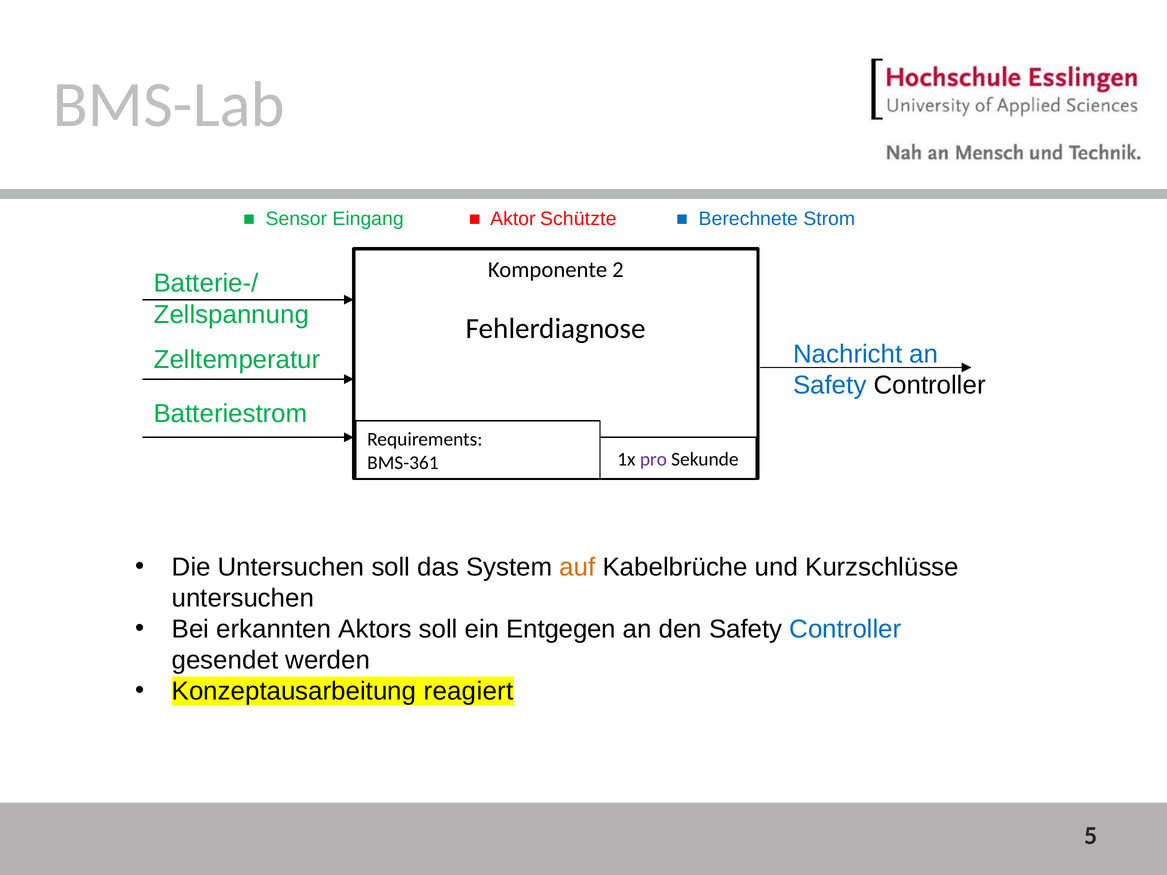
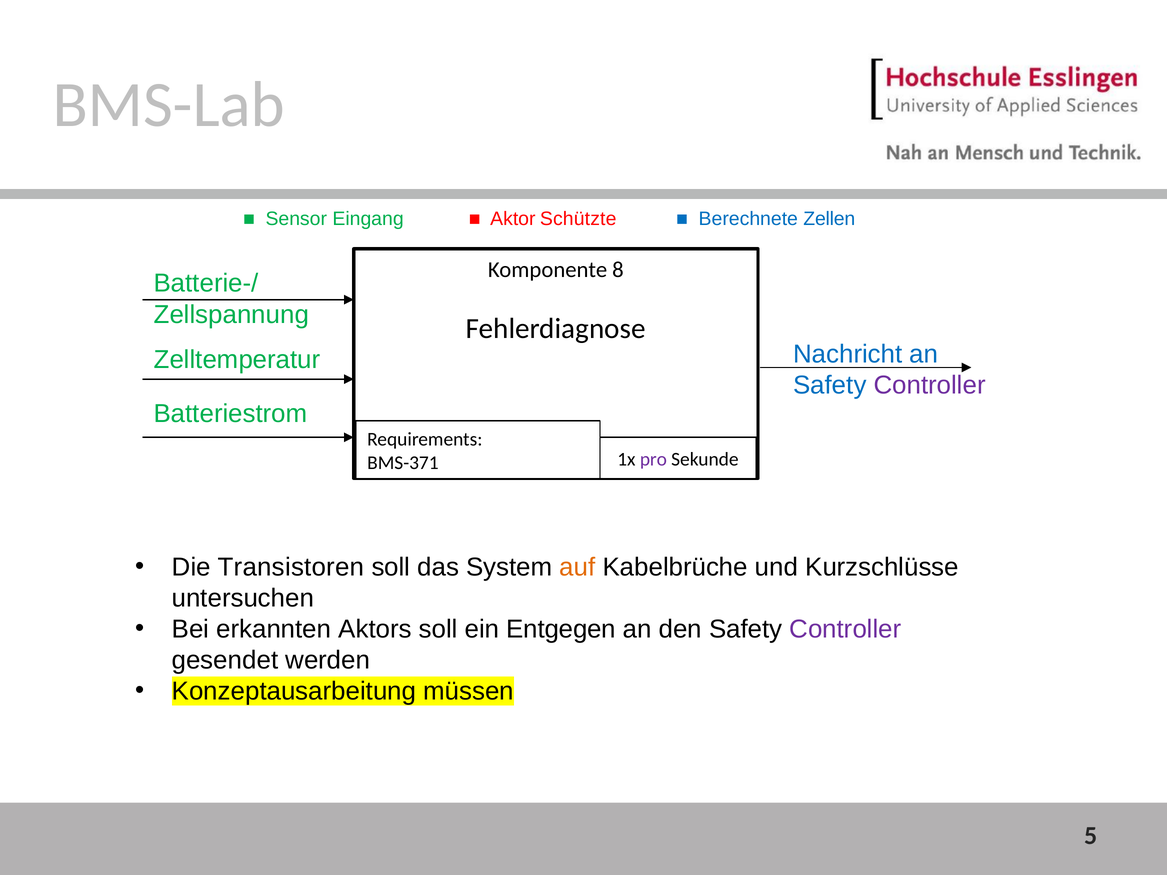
Strom: Strom -> Zellen (829, 219)
2: 2 -> 8 (618, 270)
Controller colour: black -> purple (930, 385)
BMS-361: BMS-361 -> BMS-371 (403, 463)
Die Untersuchen: Untersuchen -> Transistoren (291, 567)
Controller colour: blue -> purple (845, 629)
reagiert: reagiert -> müssen (469, 692)
